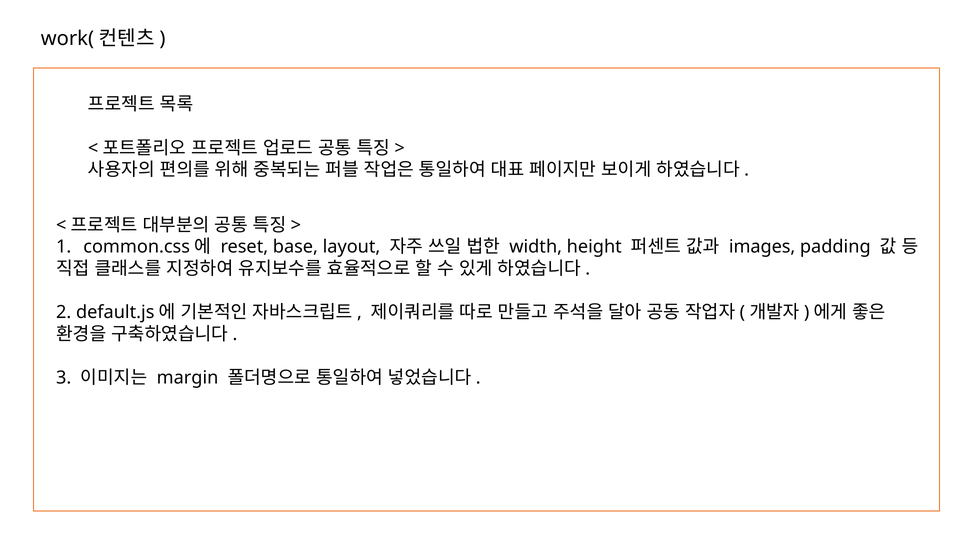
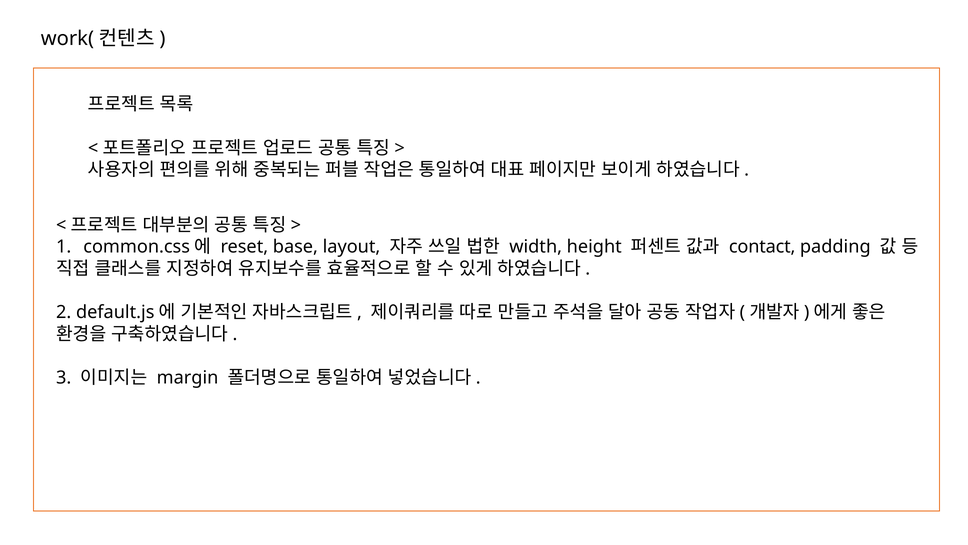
images: images -> contact (762, 247)
